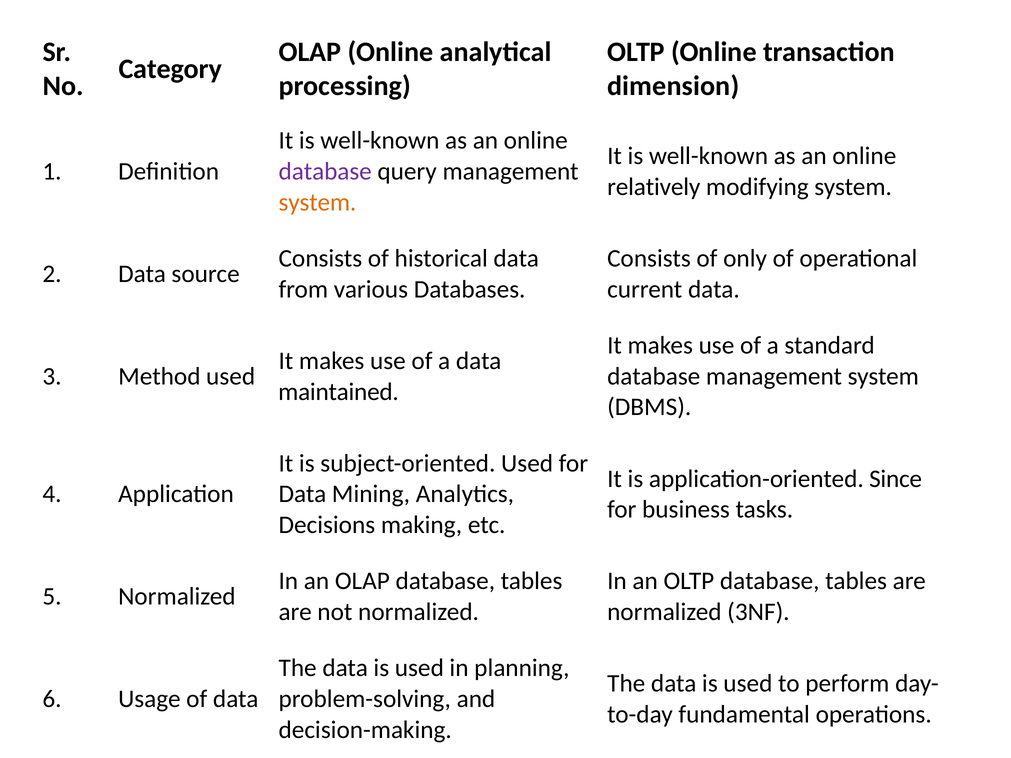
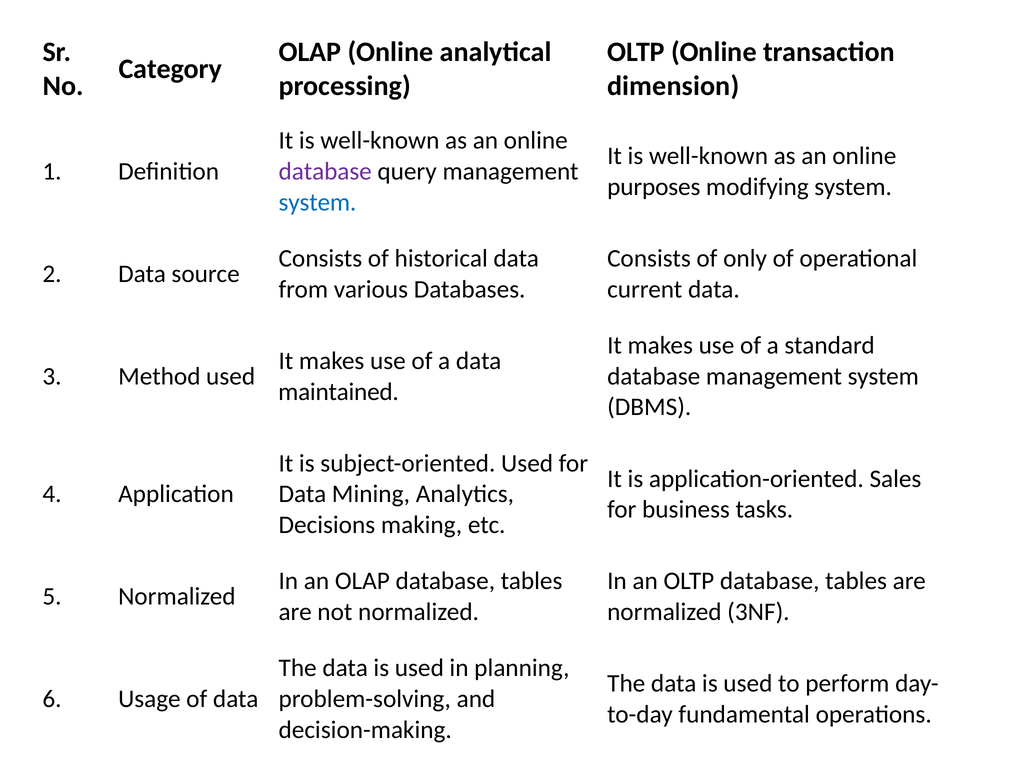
relatively: relatively -> purposes (654, 187)
system colour: orange -> blue (317, 202)
Since: Since -> Sales (895, 479)
